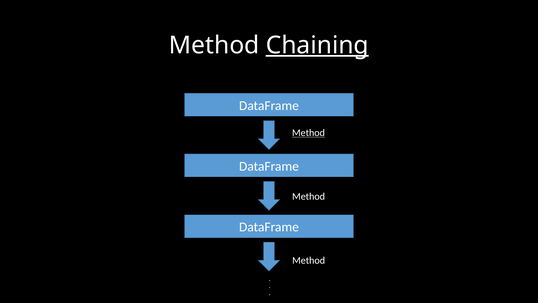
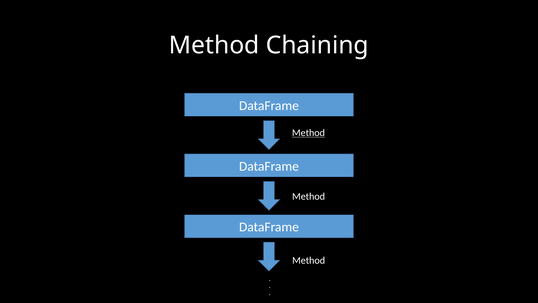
Chaining underline: present -> none (317, 45)
